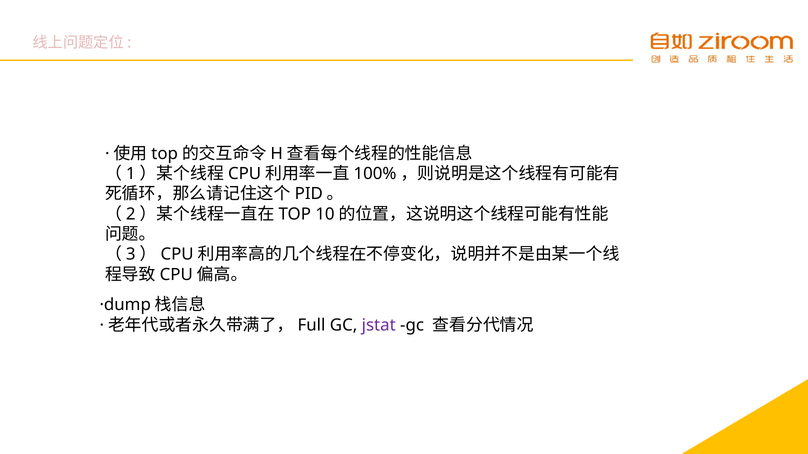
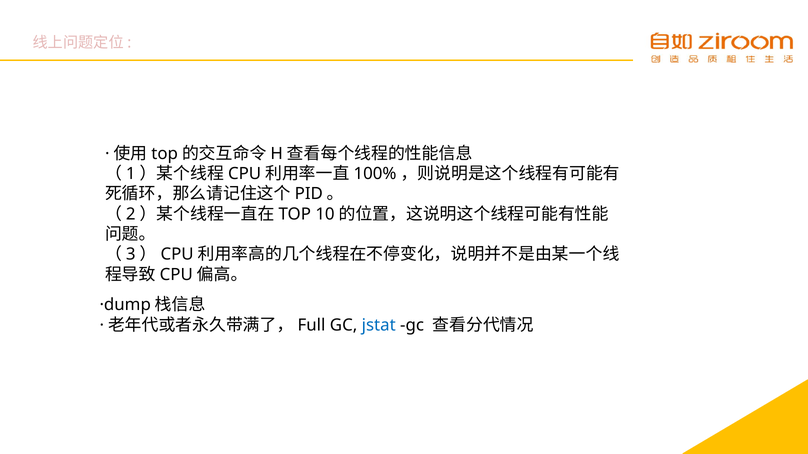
jstat colour: purple -> blue (379, 325)
